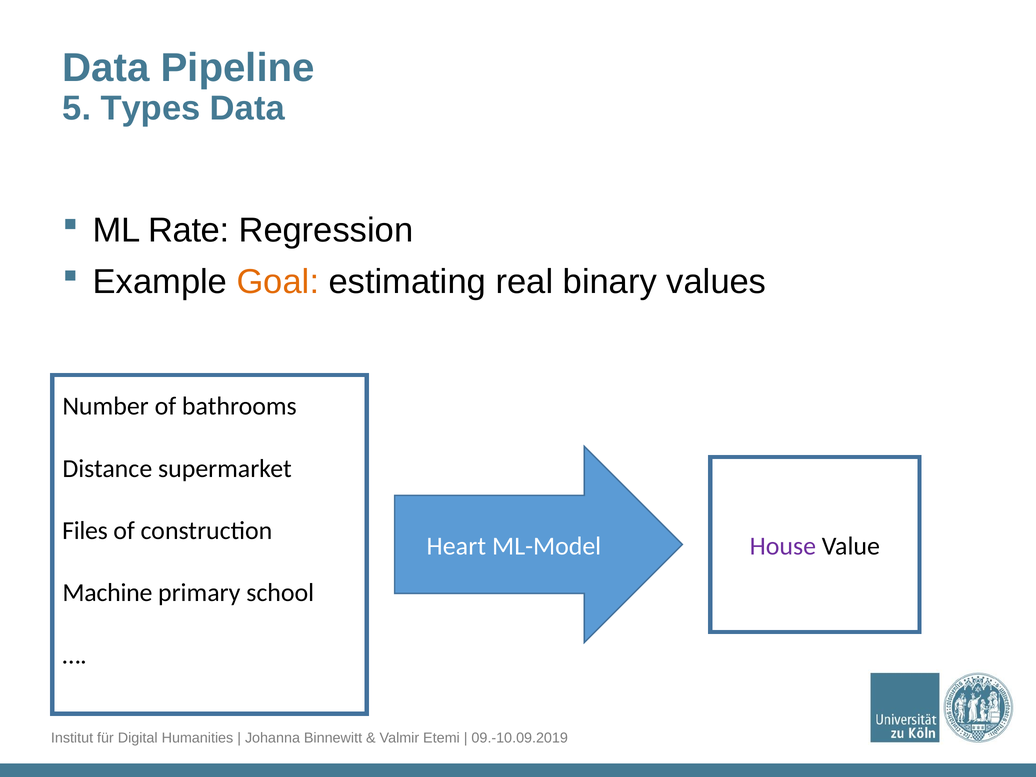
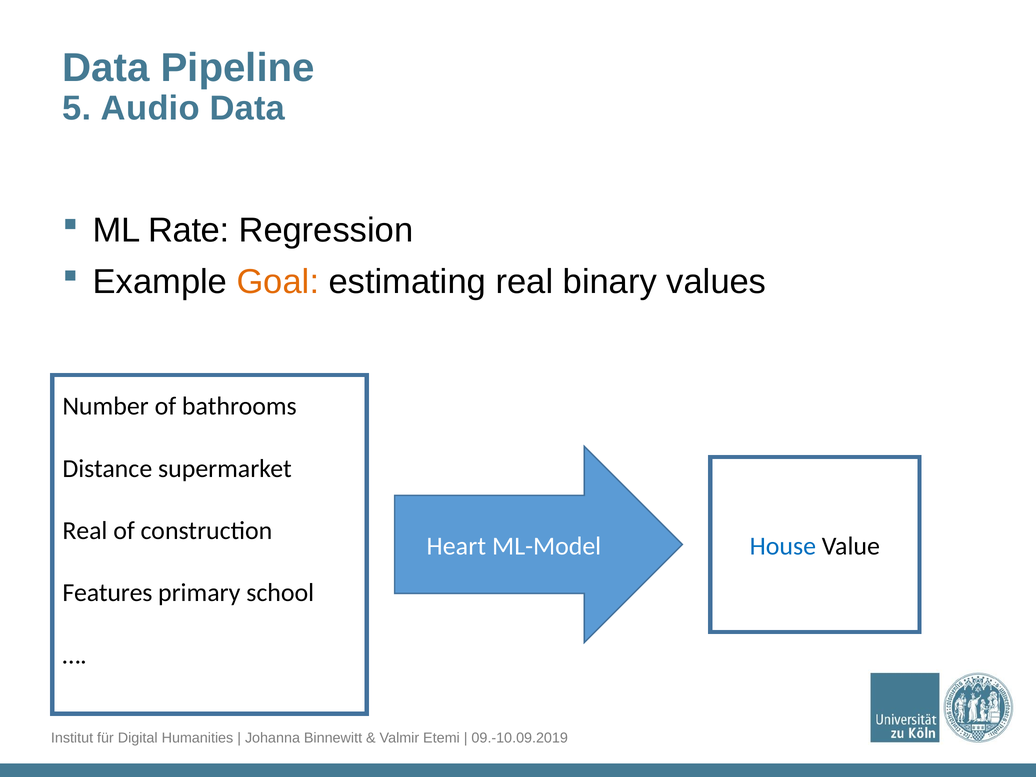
Types: Types -> Audio (150, 108)
Files: Files -> Real (85, 531)
House colour: purple -> blue (783, 546)
Machine: Machine -> Features (107, 593)
